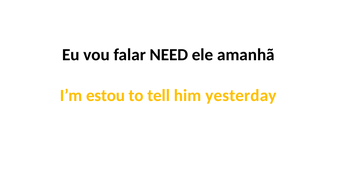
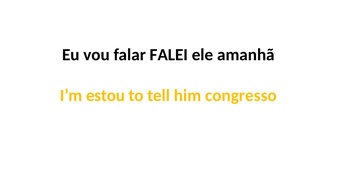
NEED: NEED -> FALEI (169, 55)
yesterday: yesterday -> congresso (241, 96)
